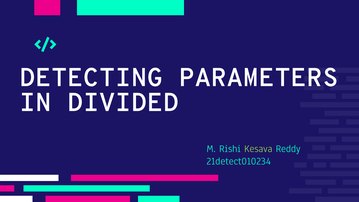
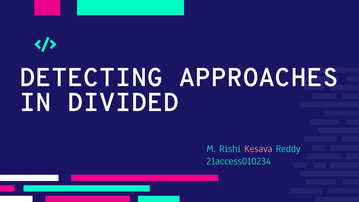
PARAMETERS: PARAMETERS -> APPROACHES (259, 78)
Kesava colour: light green -> pink (258, 149)
21detect010234: 21detect010234 -> 21access010234 (239, 161)
